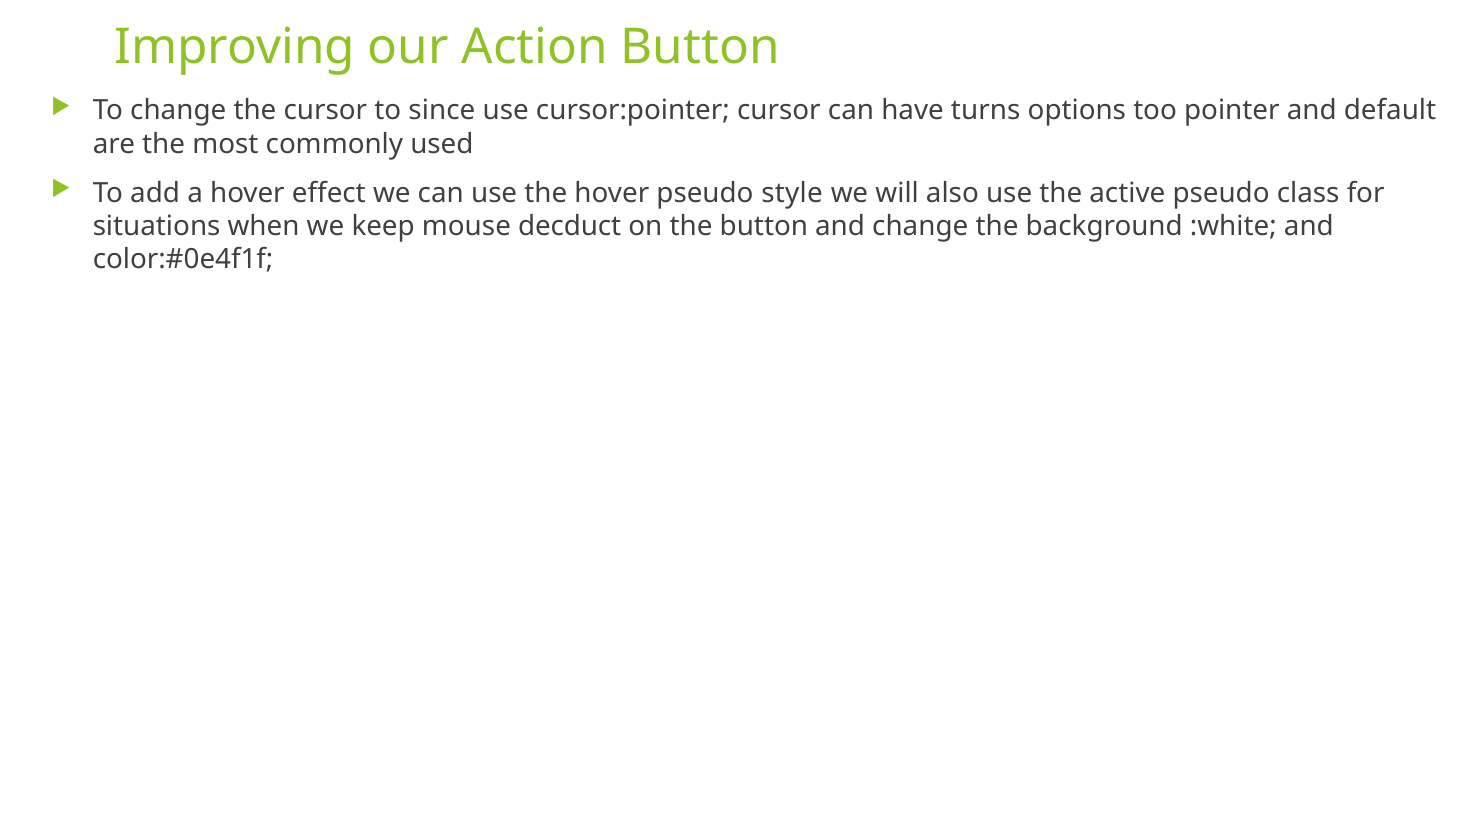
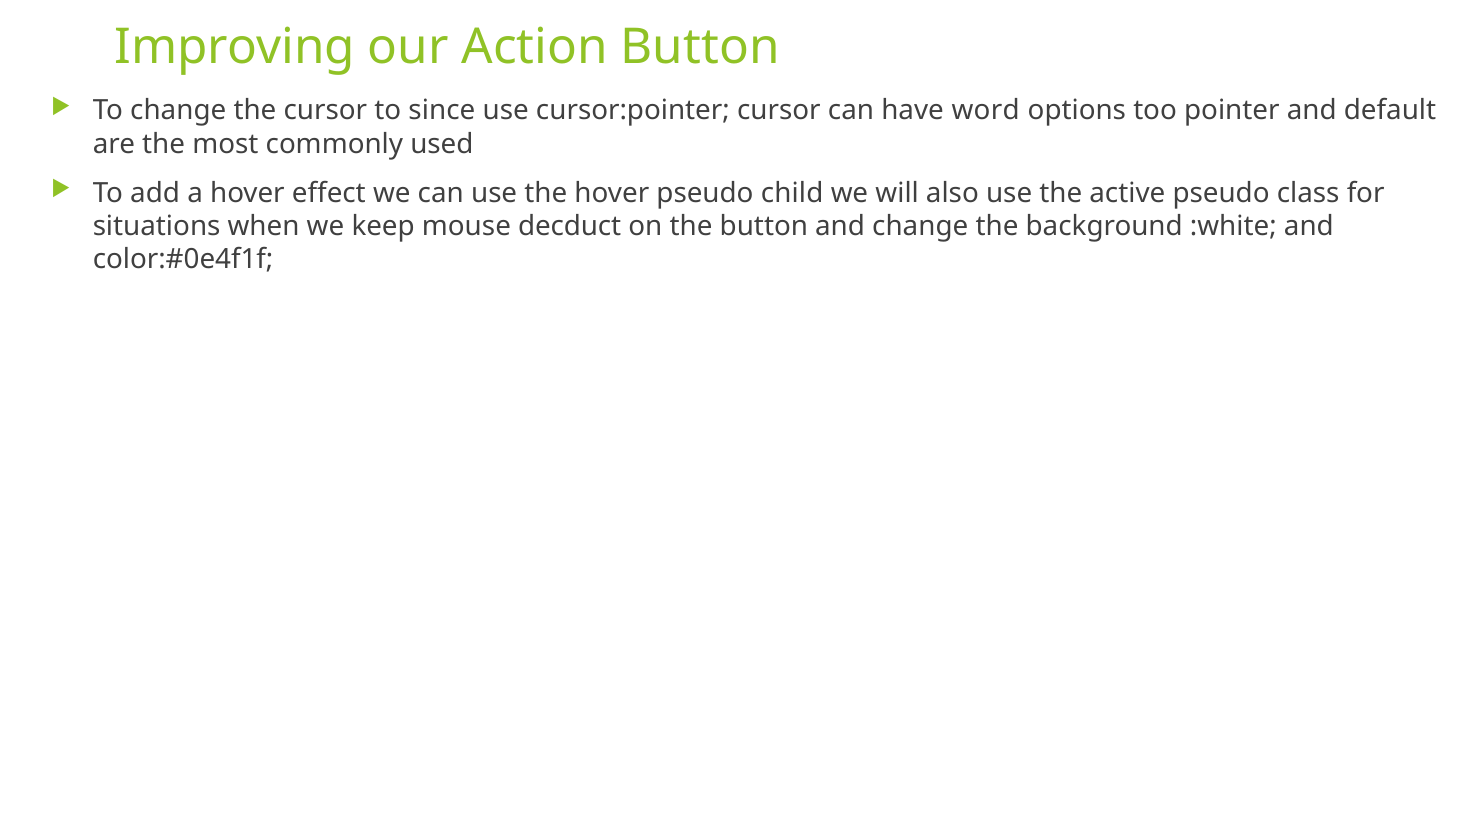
turns: turns -> word (986, 111)
style: style -> child (792, 193)
